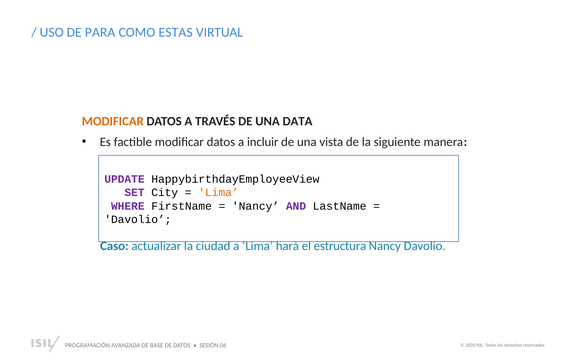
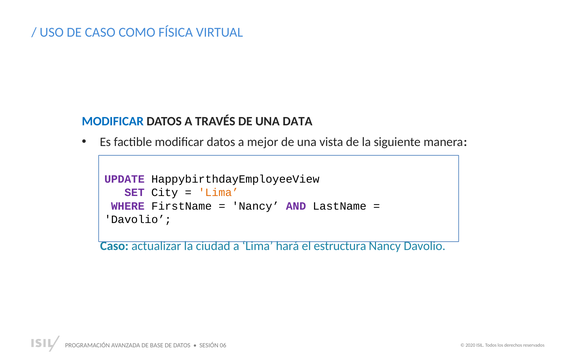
DE PARA: PARA -> CASO (100, 32)
ESTAS: ESTAS -> FÍSICA (176, 32)
MODIFICAR colour: orange -> blue (113, 121)
incluir: incluir -> mejor (263, 142)
